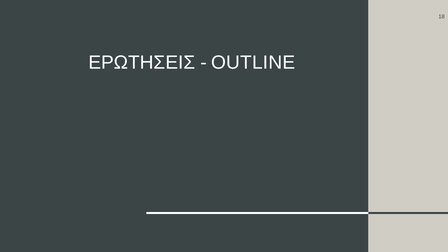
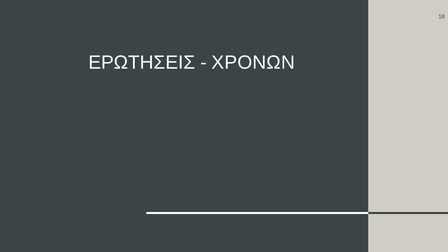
OUTLINE: OUTLINE -> ΧΡΟΝΩΝ (253, 62)
